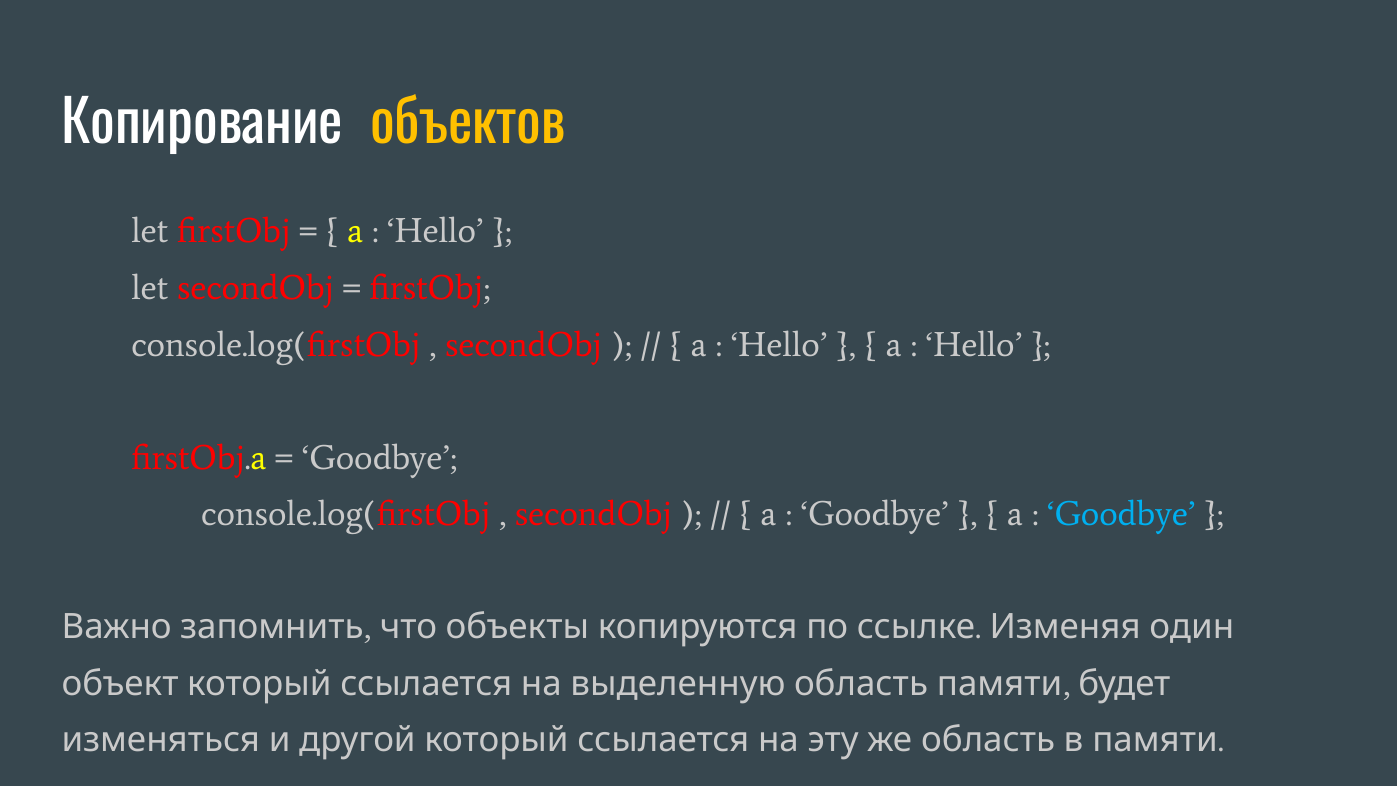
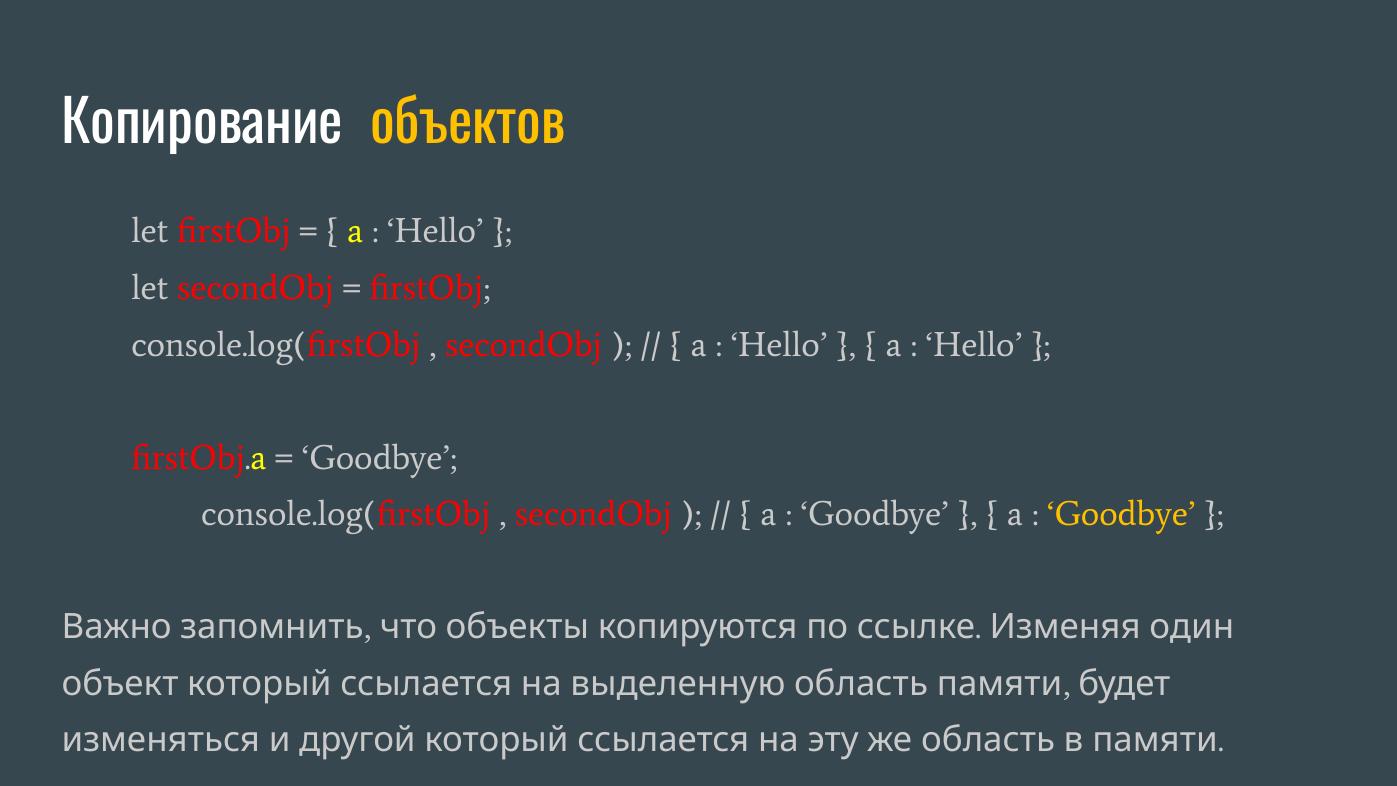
Goodbye colour: light blue -> yellow (1121, 514)
